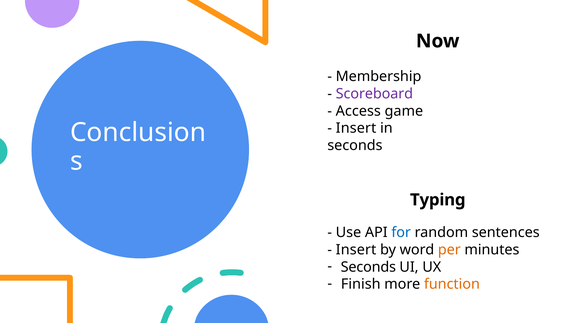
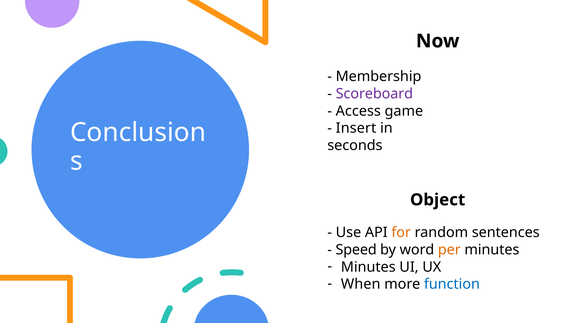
Typing: Typing -> Object (438, 200)
for colour: blue -> orange (401, 232)
Insert: Insert -> Speed (356, 250)
Seconds: Seconds -> Minutes (368, 267)
Finish: Finish -> When (361, 284)
function colour: orange -> blue (452, 284)
